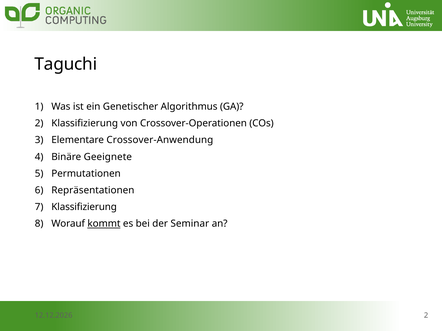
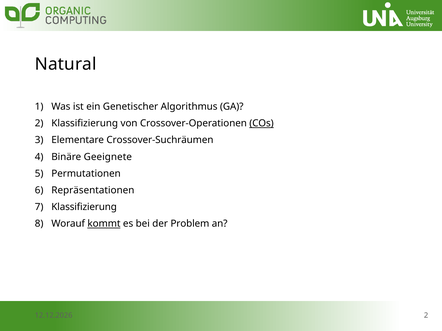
Taguchi: Taguchi -> Natural (66, 64)
COs underline: none -> present (261, 124)
Crossover-Anwendung: Crossover-Anwendung -> Crossover-Suchräumen (160, 140)
Seminar: Seminar -> Problem (190, 224)
